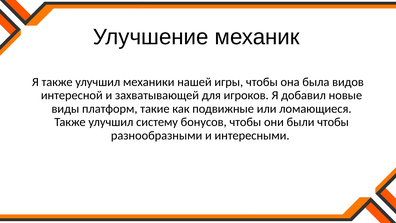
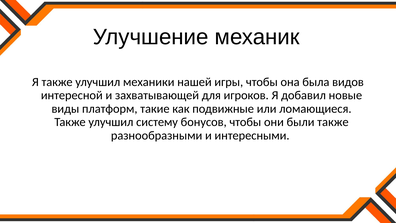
были чтобы: чтобы -> также (333, 122)
